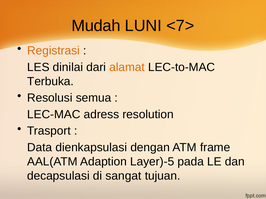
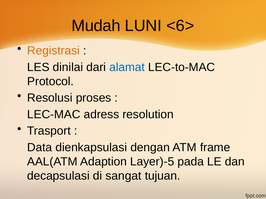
<7>: <7> -> <6> (180, 26)
alamat colour: orange -> blue (127, 67)
Terbuka: Terbuka -> Protocol (51, 82)
semua: semua -> proses (94, 98)
